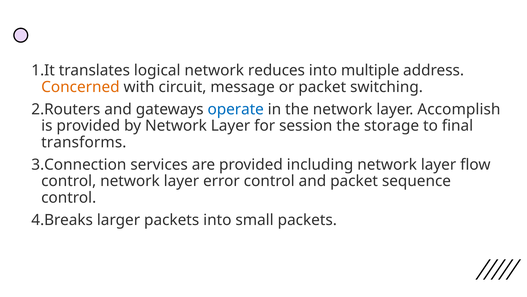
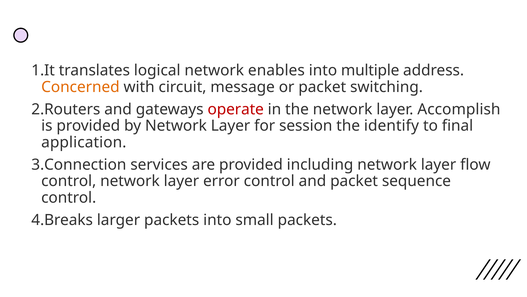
reduces: reduces -> enables (276, 70)
operate colour: blue -> red (236, 109)
storage: storage -> identify (391, 126)
transforms: transforms -> application (84, 142)
